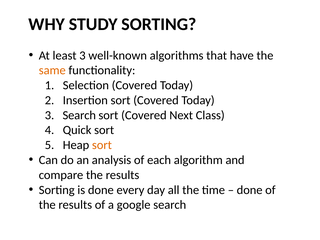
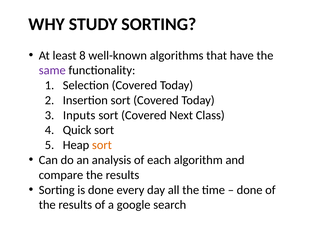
least 3: 3 -> 8 (82, 55)
same colour: orange -> purple (52, 70)
Search: Search -> Inputs (79, 115)
